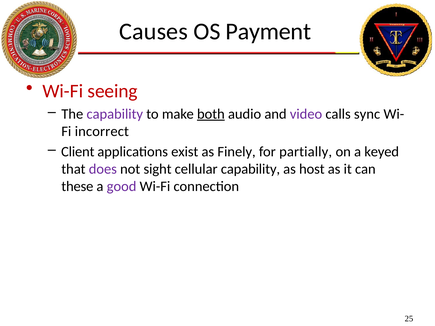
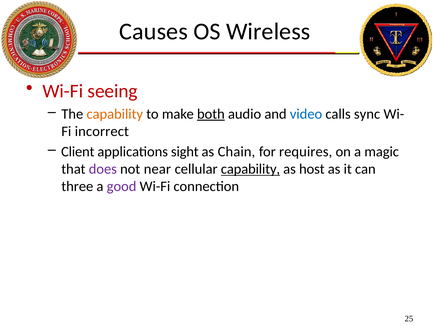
Payment: Payment -> Wireless (268, 31)
capability colour: purple -> orange (115, 114)
video colour: purple -> blue (306, 114)
exist: exist -> sight (185, 152)
Finely: Finely -> Chain (236, 152)
partially: partially -> requires (306, 152)
keyed: keyed -> magic (382, 152)
sight: sight -> near (157, 169)
capability underline: none -> present (250, 169)
these: these -> three (77, 187)
